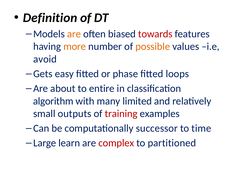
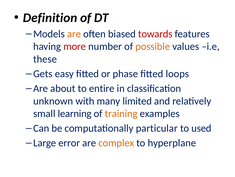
more colour: orange -> red (75, 46)
avoid: avoid -> these (45, 59)
algorithm: algorithm -> unknown (53, 101)
outputs: outputs -> learning (75, 113)
training colour: red -> orange (121, 113)
successor: successor -> particular (157, 128)
time: time -> used (201, 128)
learn: learn -> error (69, 142)
complex colour: red -> orange (116, 142)
partitioned: partitioned -> hyperplane (172, 142)
